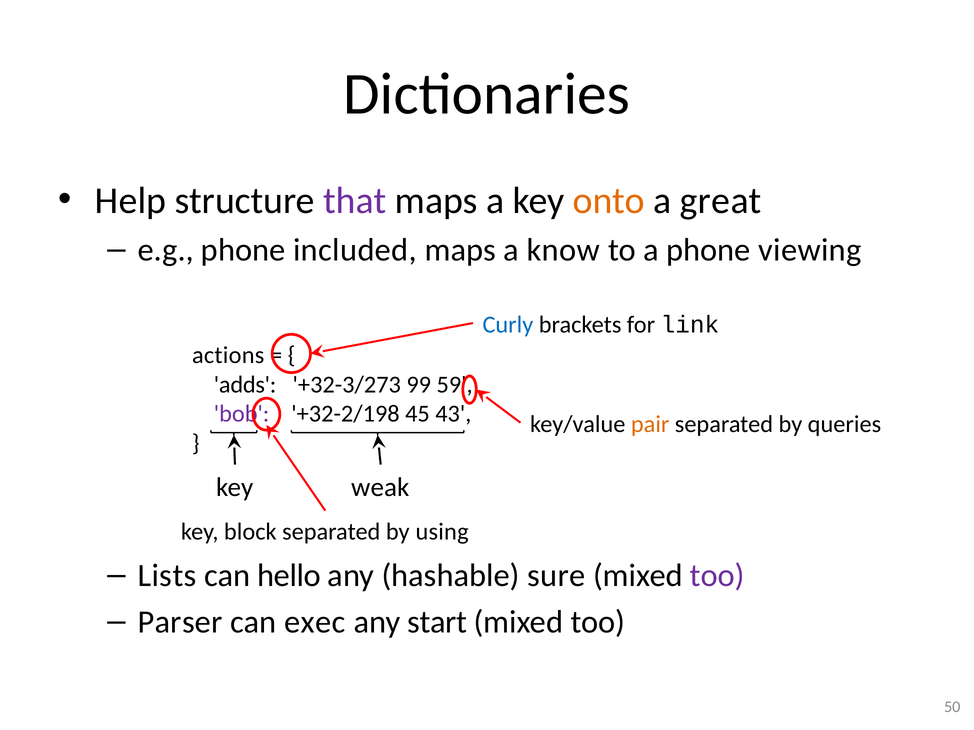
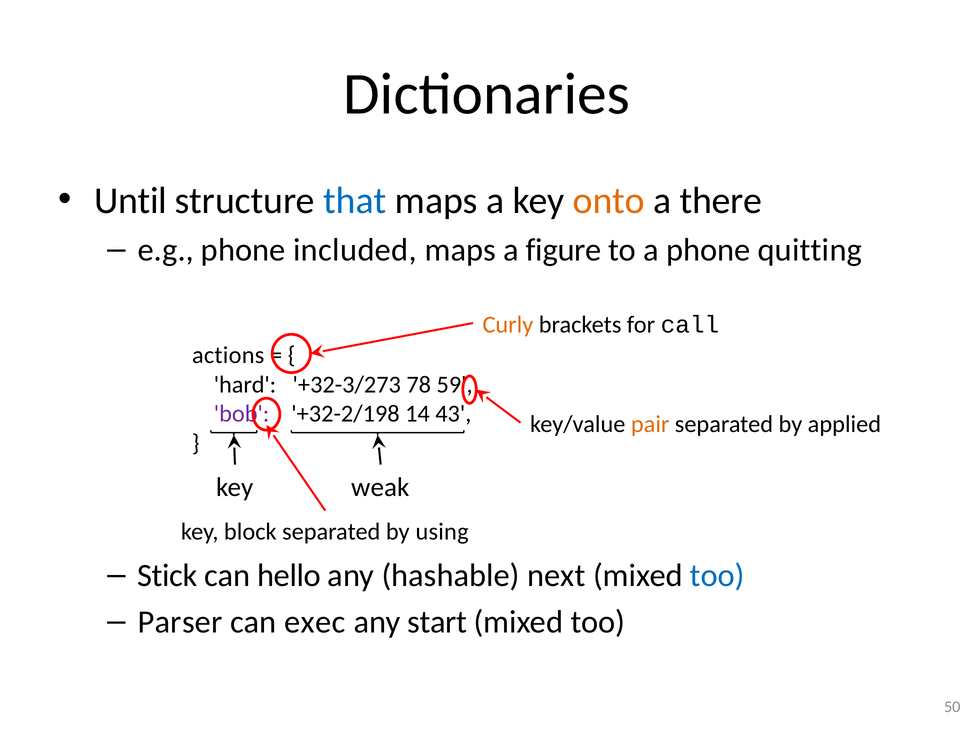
Help: Help -> Until (131, 201)
that colour: purple -> blue (355, 201)
great: great -> there (721, 201)
know: know -> figure (564, 250)
viewing: viewing -> quitting (810, 250)
Curly colour: blue -> orange (508, 325)
link: link -> call (690, 325)
adds: adds -> hard (245, 385)
99: 99 -> 78 (419, 385)
45: 45 -> 14 (417, 414)
queries: queries -> applied (844, 425)
Lists: Lists -> Stick (167, 576)
sure: sure -> next (556, 576)
too colour: purple -> blue (717, 576)
